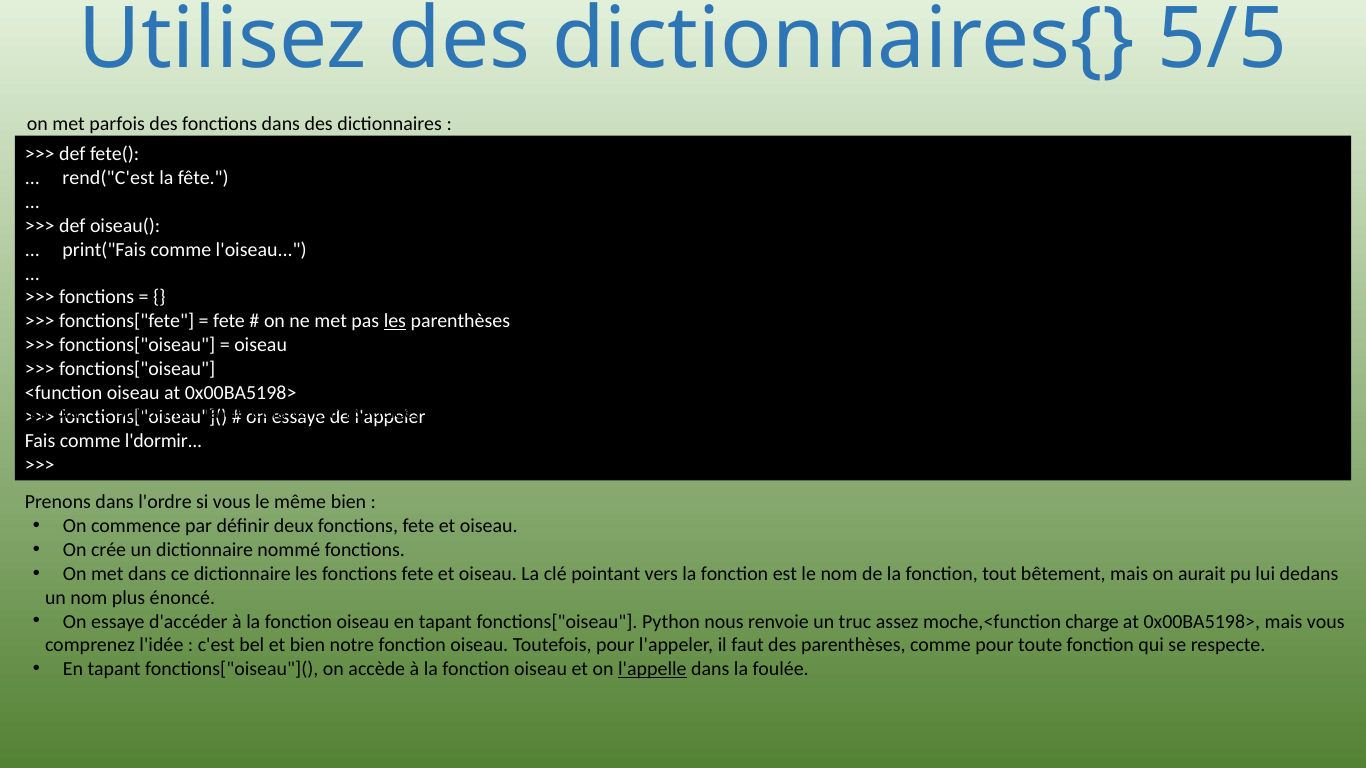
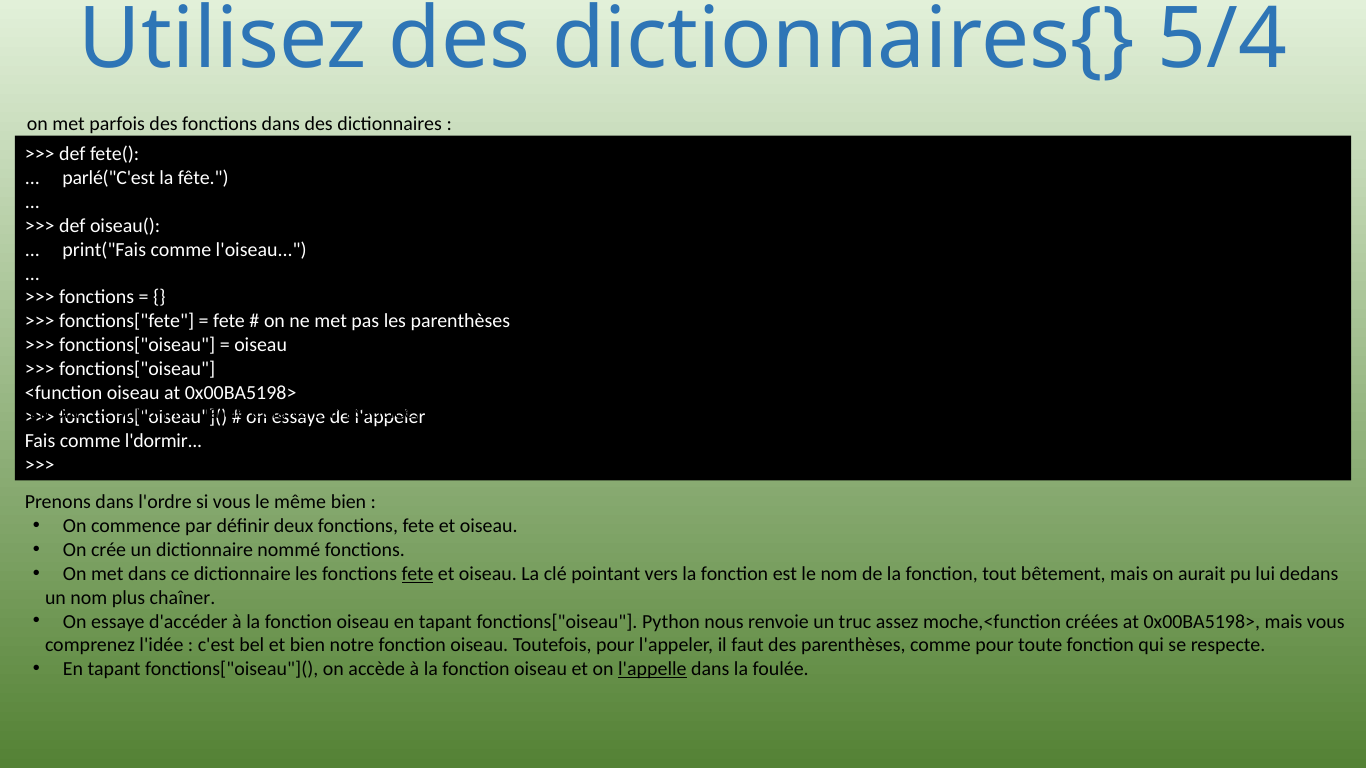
5/5: 5/5 -> 5/4 (1222, 39)
rend("C'est: rend("C'est -> parlé("C'est (109, 178)
les underline: present -> none (395, 321)
fete underline: none -> present (418, 574)
énoncé: énoncé -> chaîner (183, 598)
charge: charge -> créées (1092, 622)
